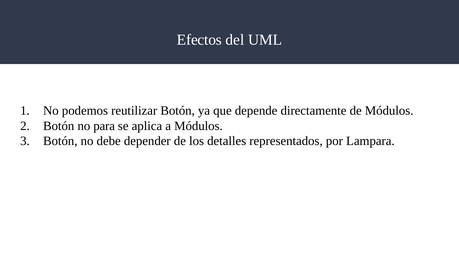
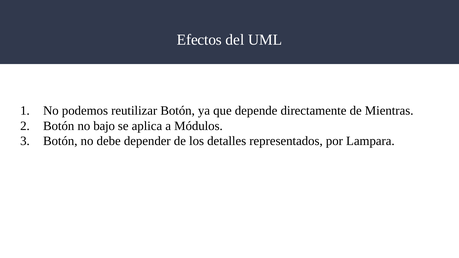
de Módulos: Módulos -> Mientras (389, 111)
para: para -> bajo (104, 126)
